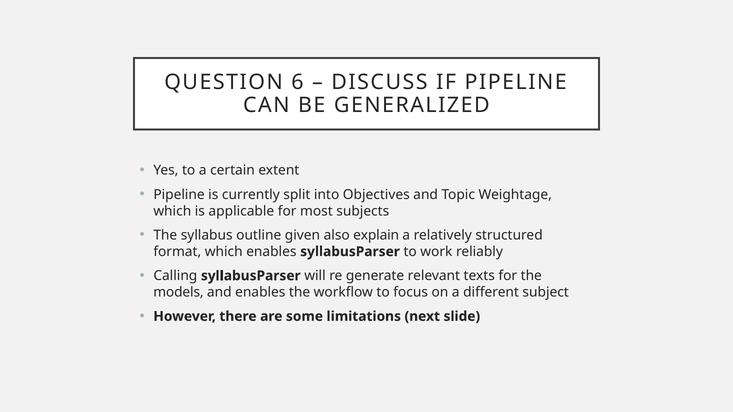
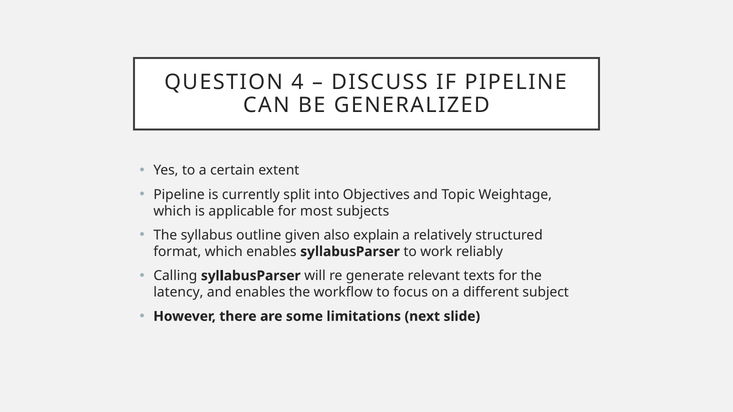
6: 6 -> 4 (297, 82)
models: models -> latency (178, 292)
